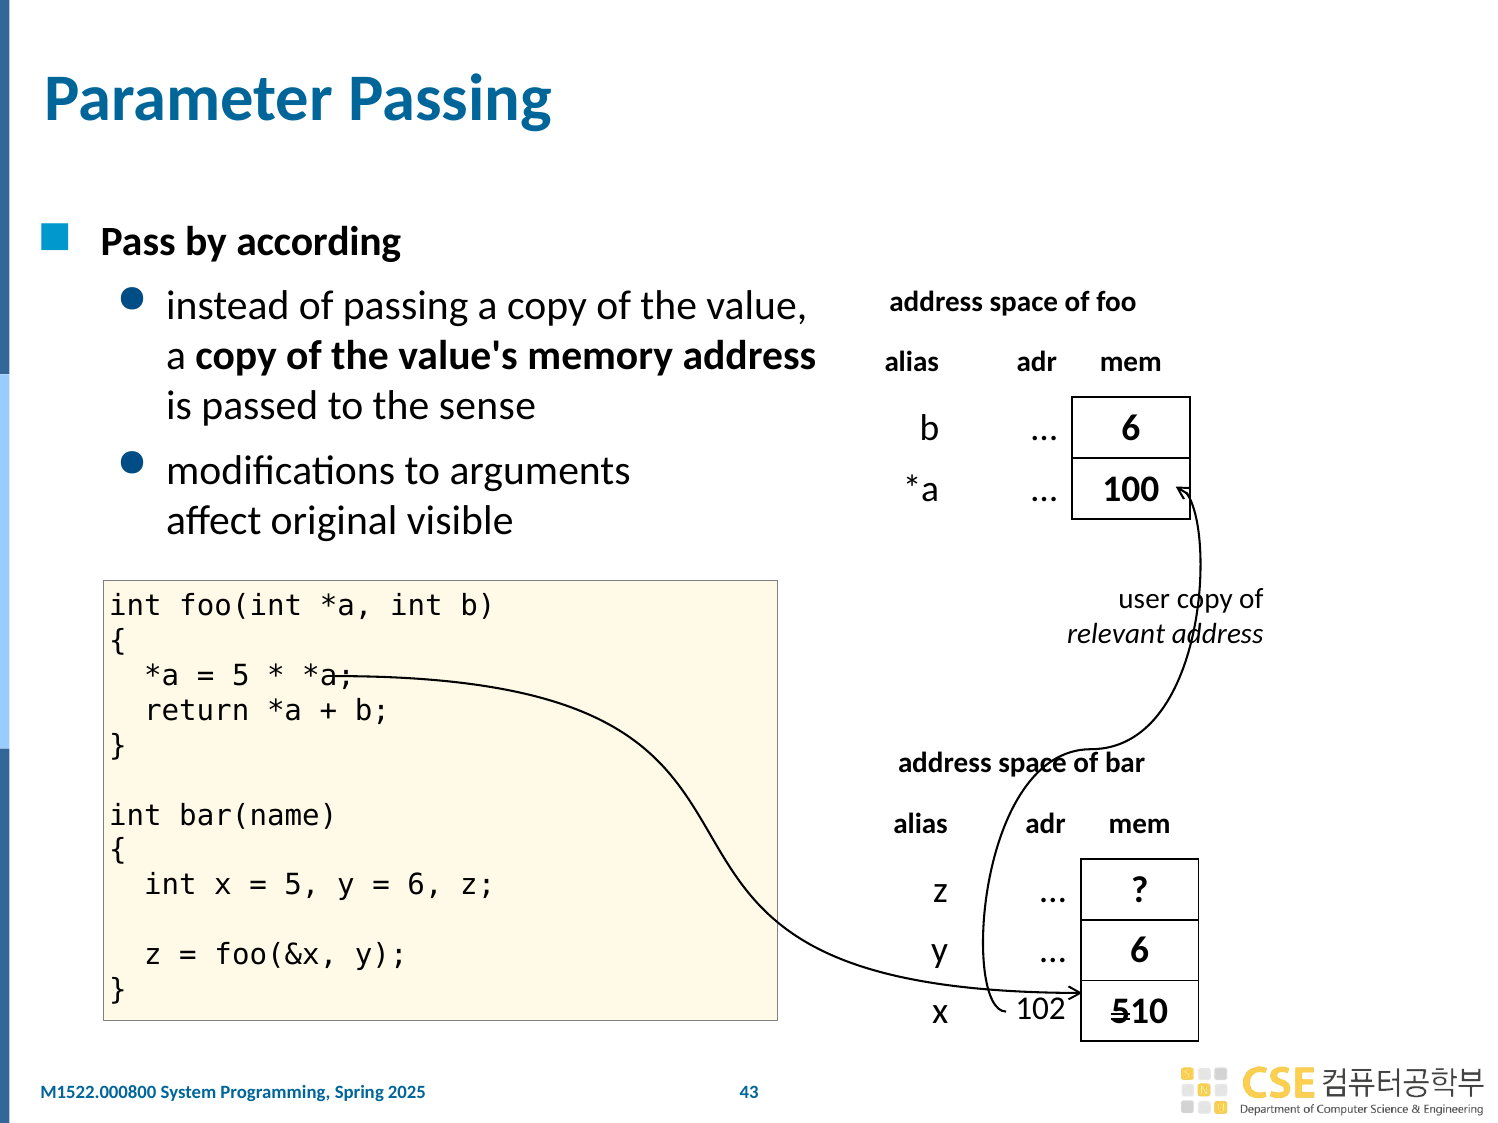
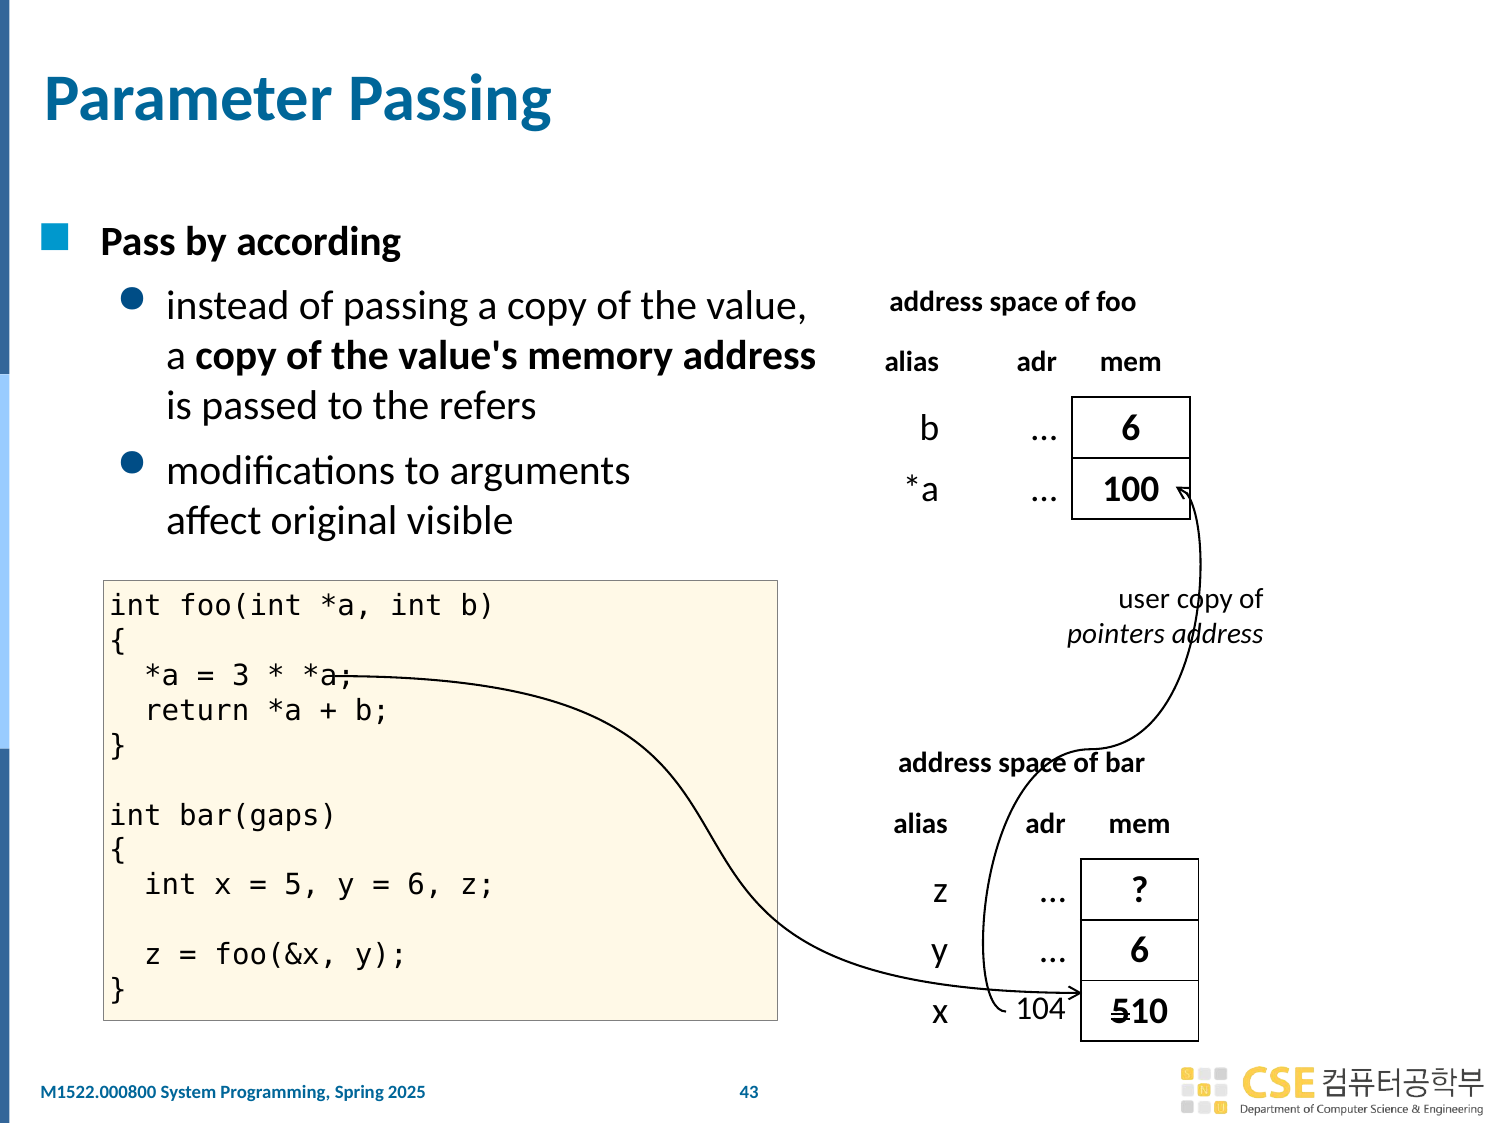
sense: sense -> refers (488, 406)
relevant: relevant -> pointers (1116, 634)
5: 5 -> 3 (241, 676)
bar(name: bar(name -> bar(gaps (258, 816)
102: 102 -> 104 (1041, 1009)
